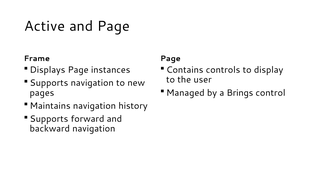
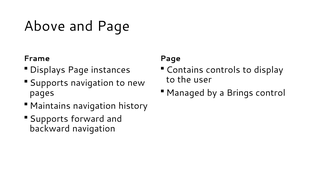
Active: Active -> Above (45, 26)
